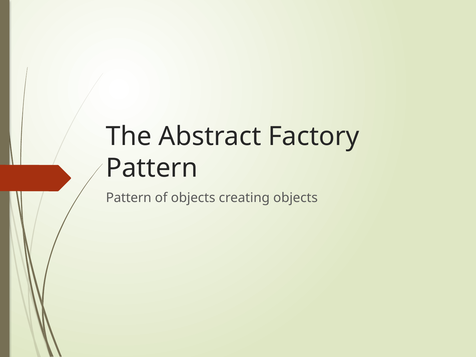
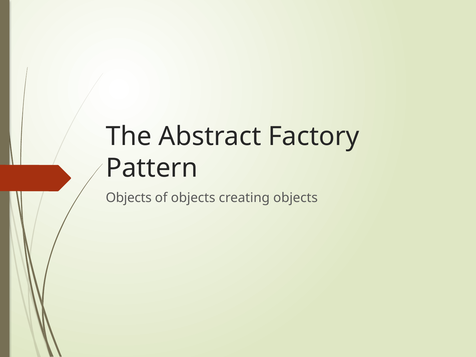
Pattern: Pattern -> Objects (129, 198)
